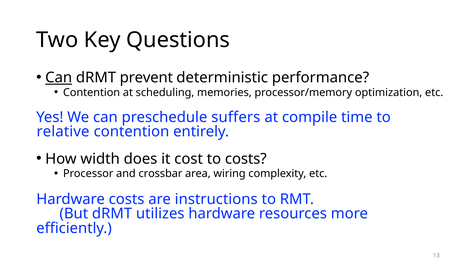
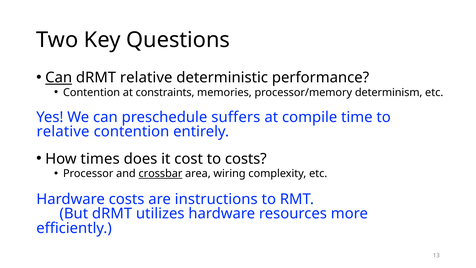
dRMT prevent: prevent -> relative (146, 78)
scheduling: scheduling -> constraints (165, 93)
optimization: optimization -> determinism (389, 93)
width: width -> times (100, 159)
crossbar underline: none -> present (160, 174)
